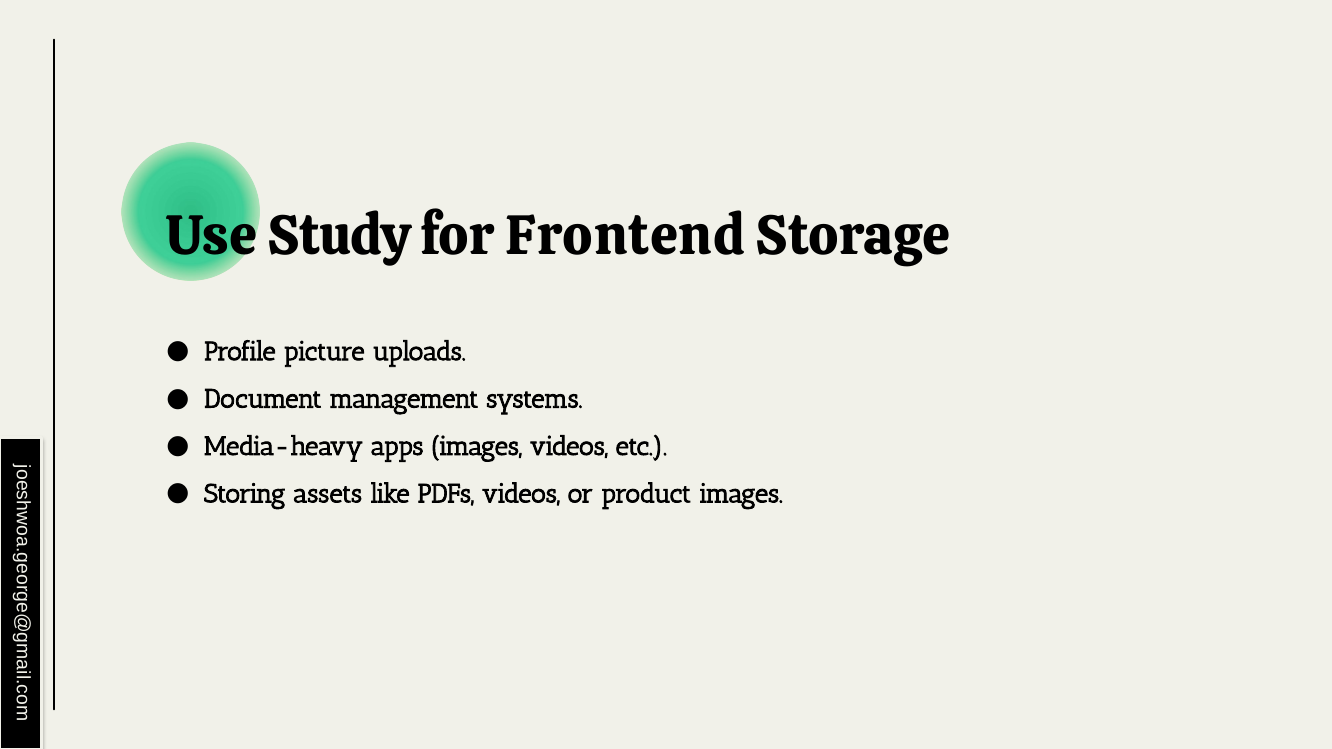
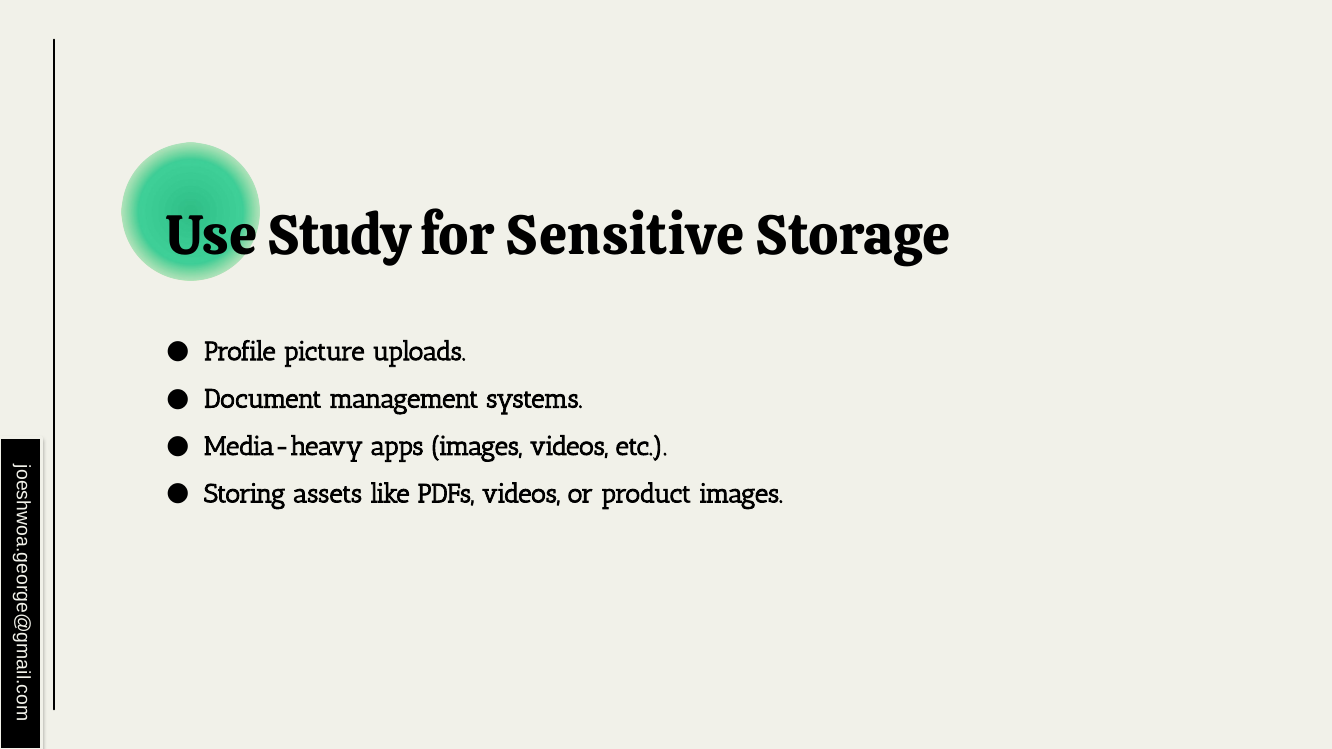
Frontend: Frontend -> Sensitive (625, 236)
